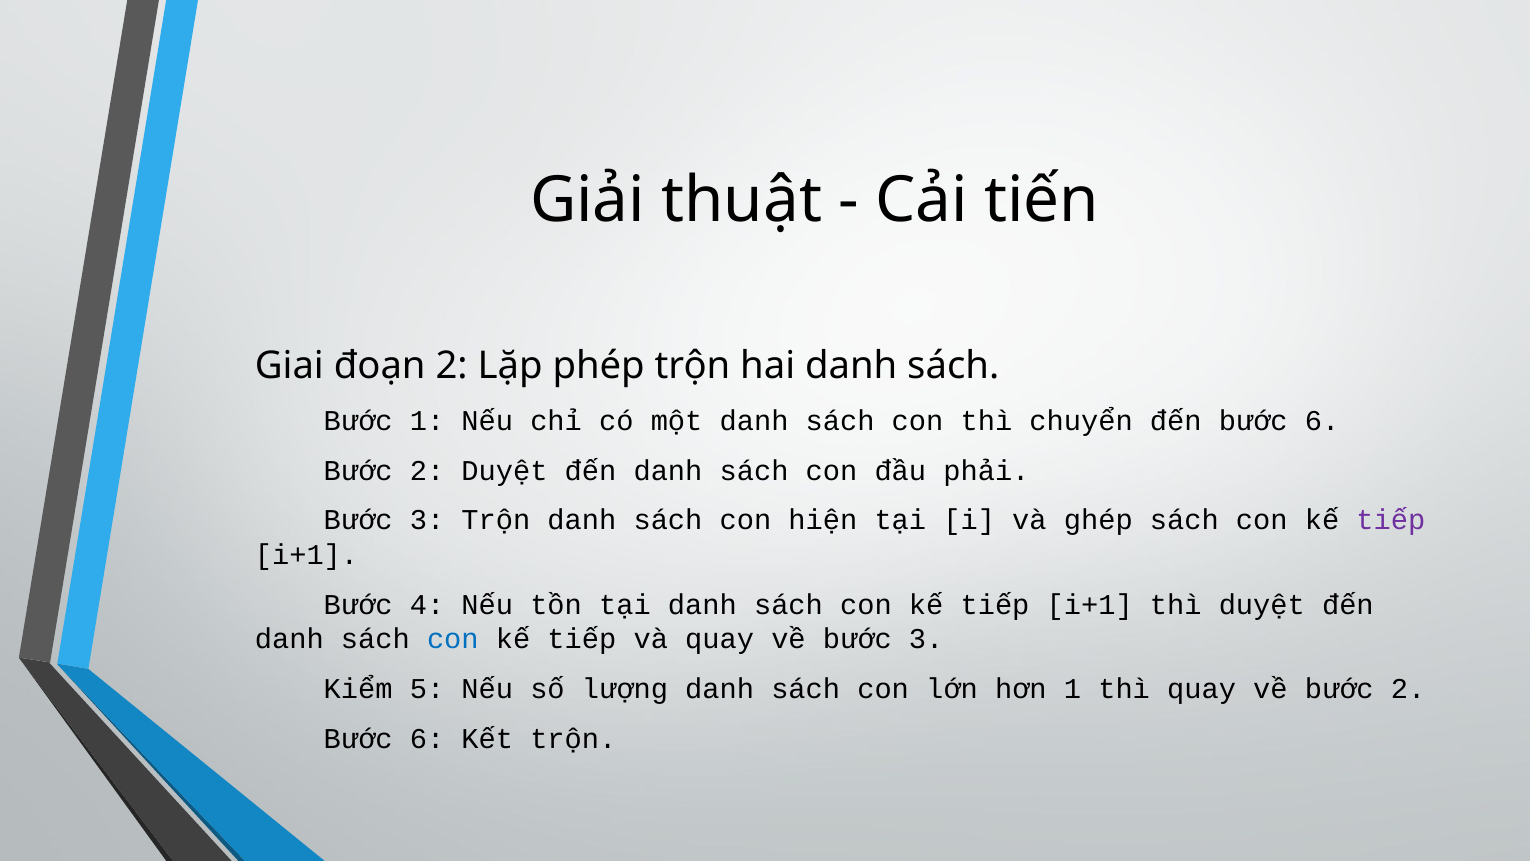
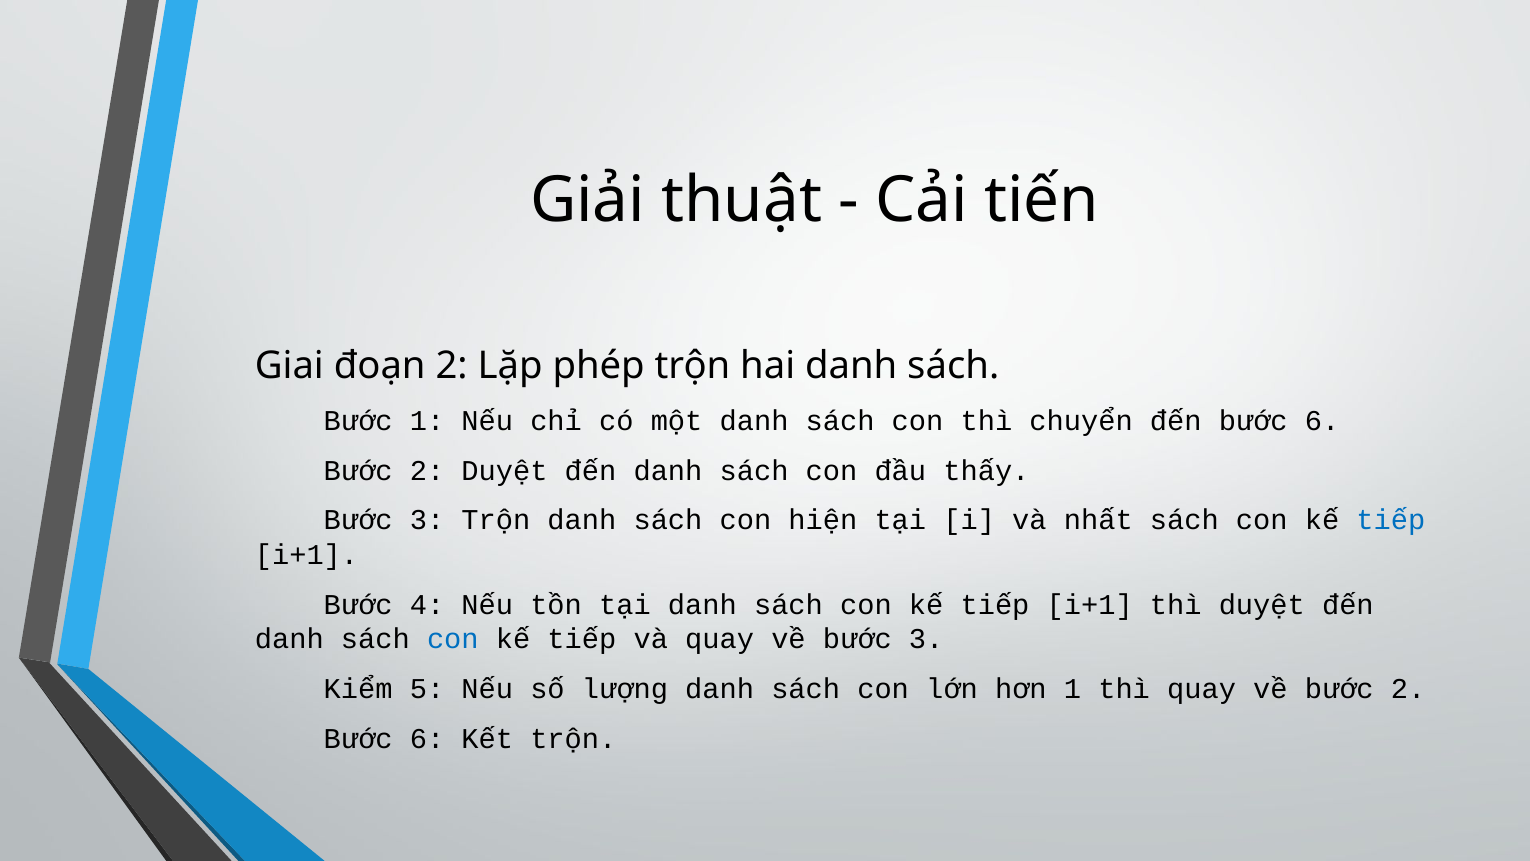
phải: phải -> thấy (986, 470)
ghép: ghép -> nhất (1098, 520)
tiếp colour: purple -> blue (1391, 520)
